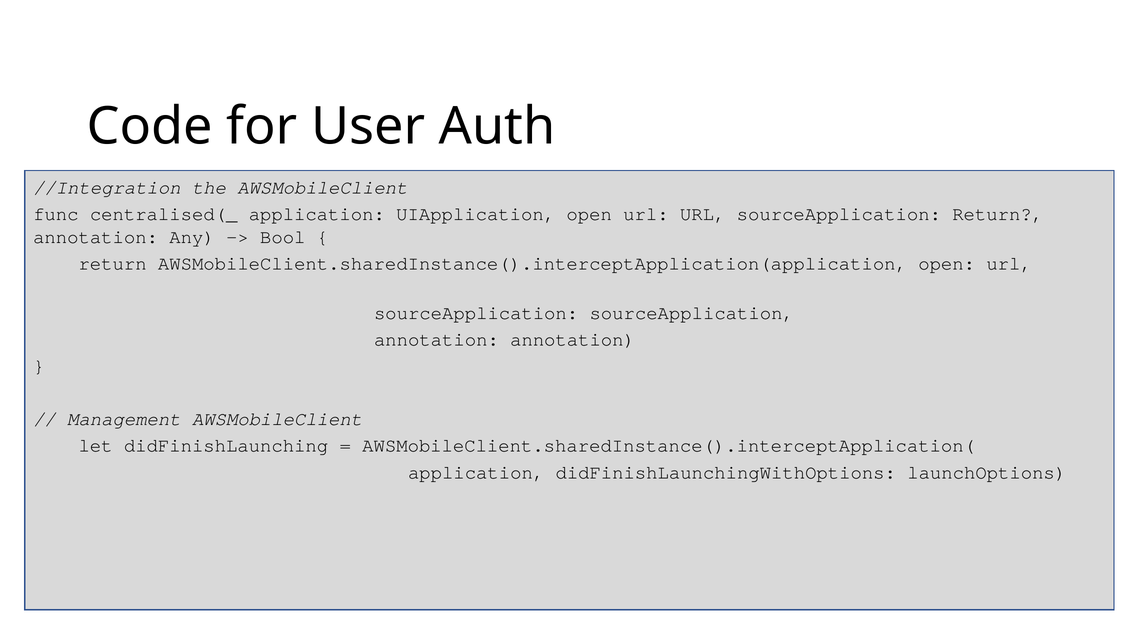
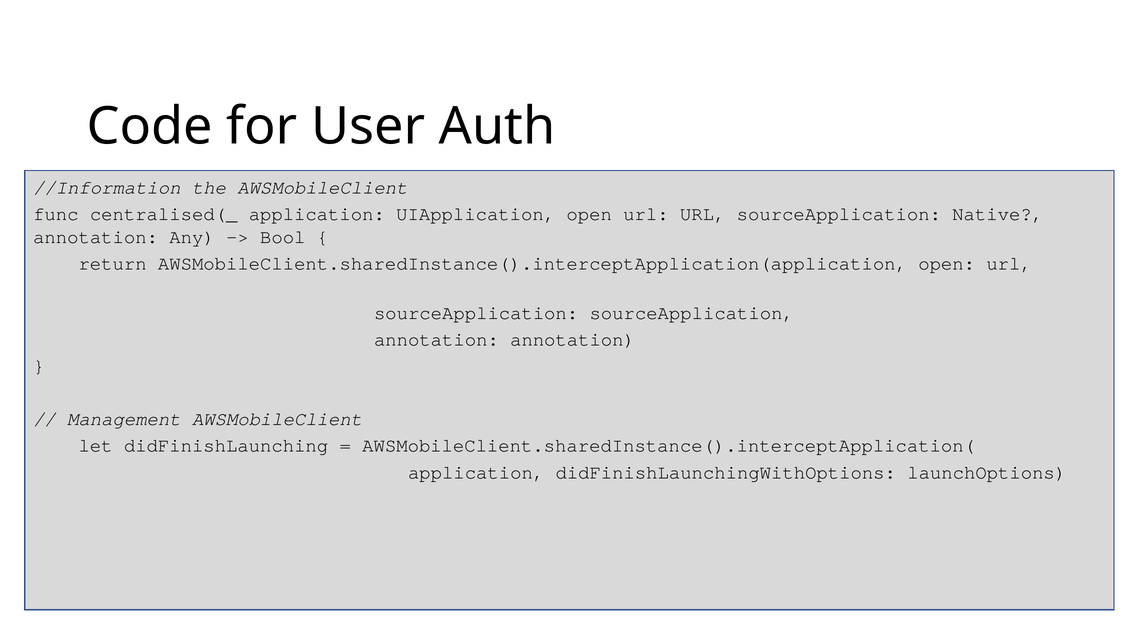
//Integration: //Integration -> //Information (107, 187)
sourceApplication Return: Return -> Native (998, 214)
